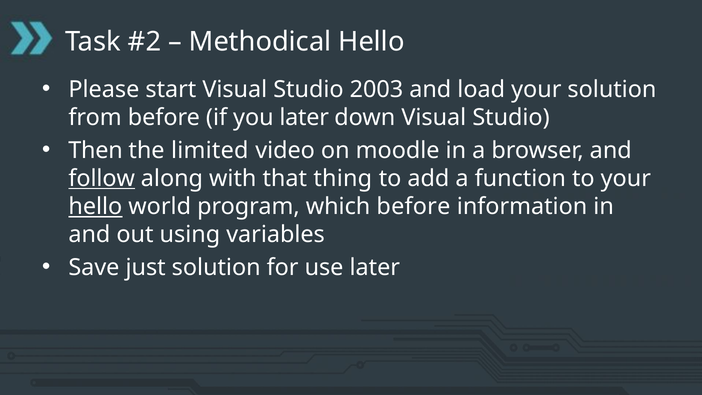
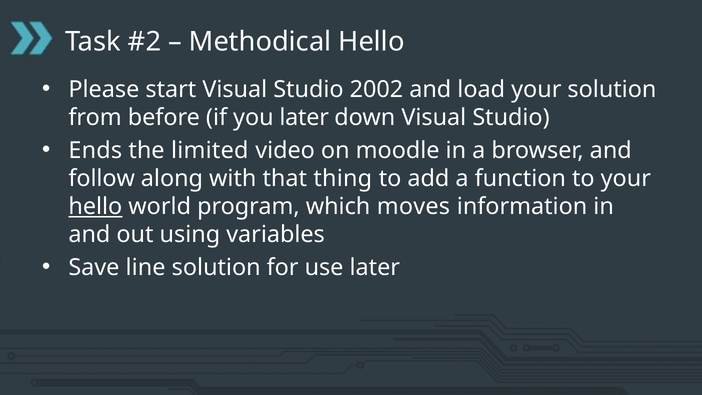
2003: 2003 -> 2002 (376, 89)
Then: Then -> Ends (95, 150)
follow underline: present -> none (102, 178)
which before: before -> moves (413, 206)
just: just -> line (146, 267)
